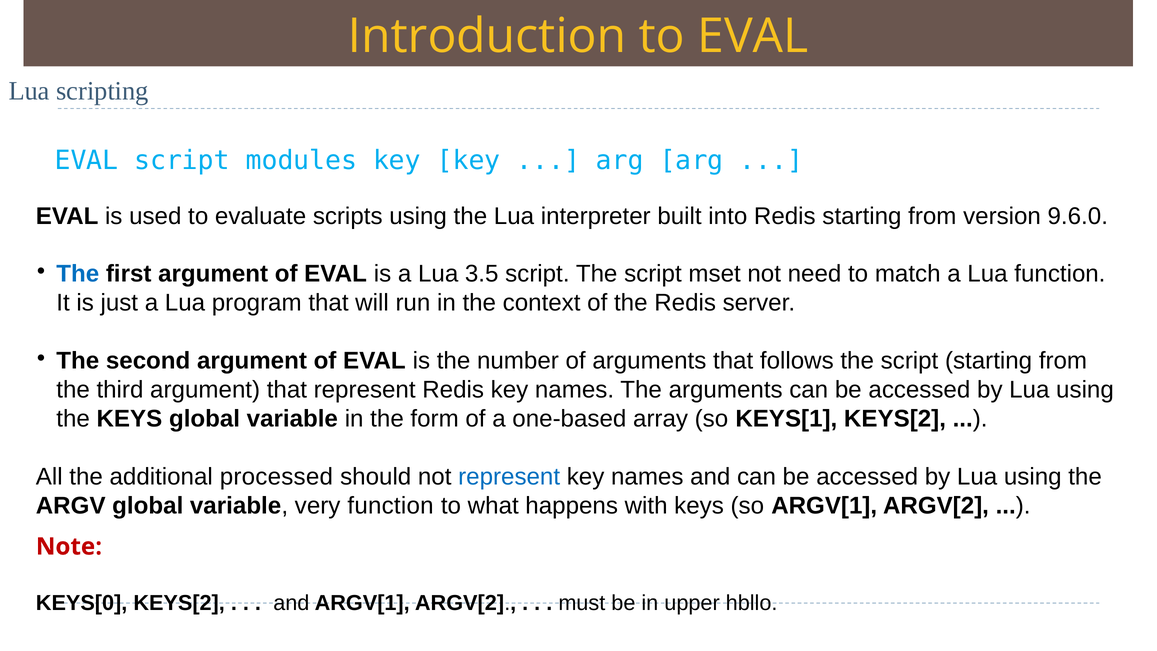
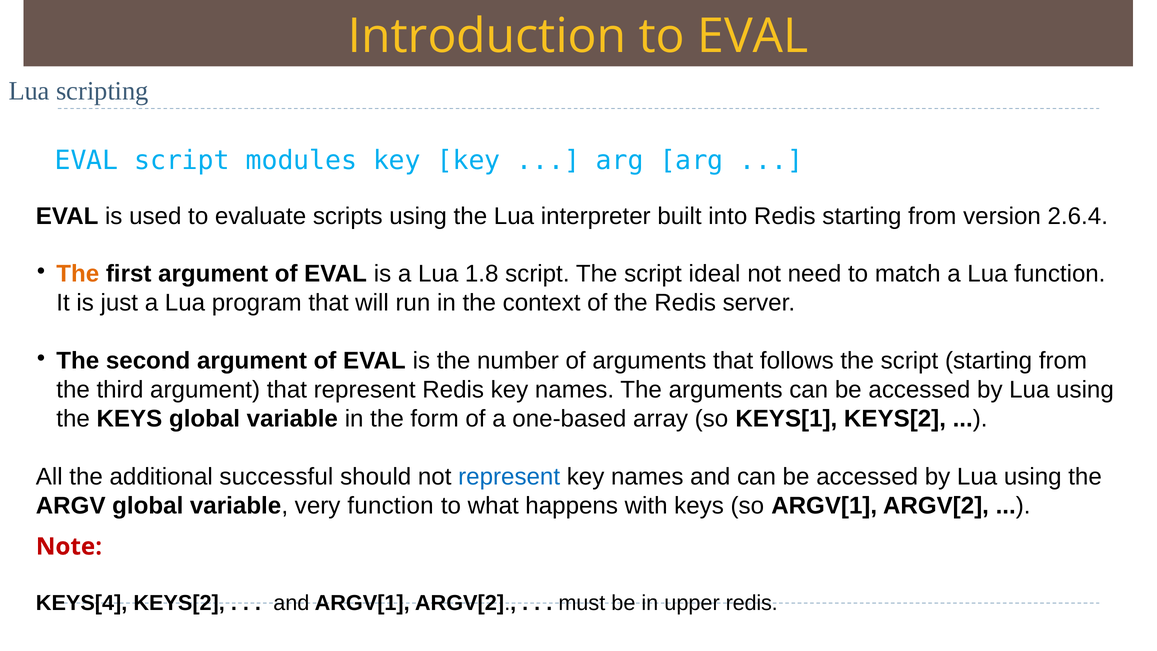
9.6.0: 9.6.0 -> 2.6.4 (1078, 216)
The colour: blue -> orange (78, 274)
3.5: 3.5 -> 1.8 (482, 274)
mset: mset -> ideal (714, 274)
processed: processed -> successful (276, 476)
KEYS[0: KEYS[0 -> KEYS[4 (82, 603)
upper hbllo: hbllo -> redis (752, 603)
